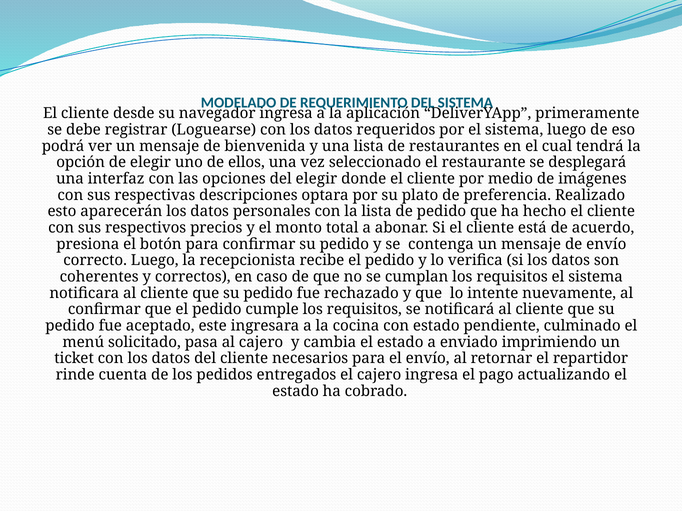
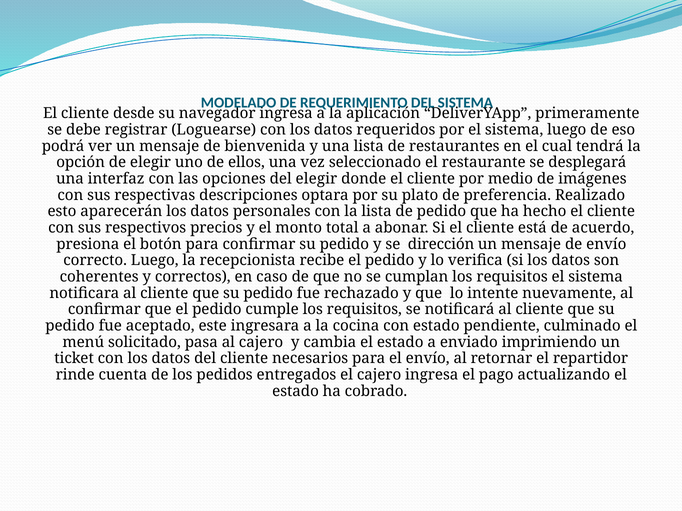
contenga: contenga -> dirección (441, 244)
